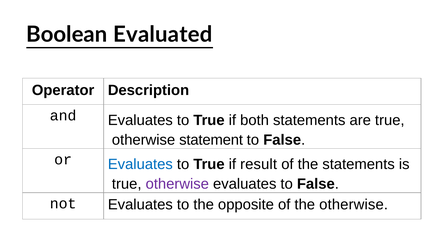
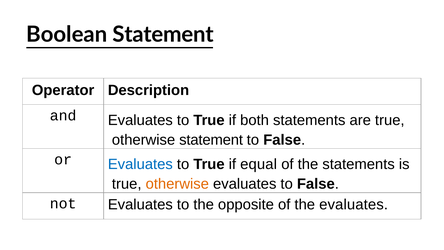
Boolean Evaluated: Evaluated -> Statement (163, 35)
result: result -> equal (259, 164)
otherwise colour: purple -> orange (177, 184)
the otherwise: otherwise -> evaluates (354, 205)
